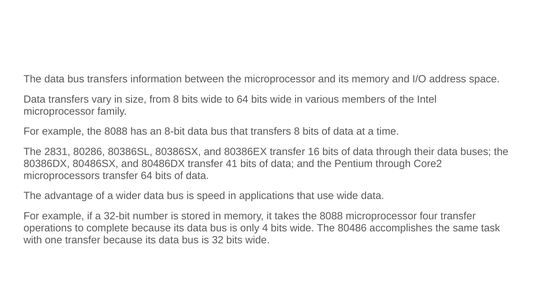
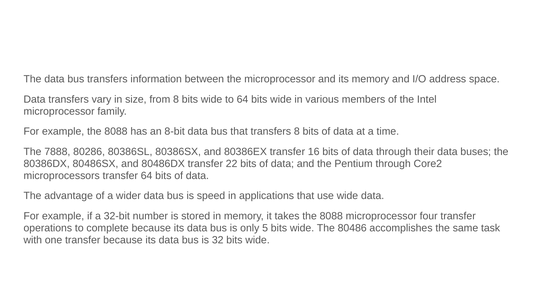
2831: 2831 -> 7888 (57, 151)
41: 41 -> 22 (232, 163)
4: 4 -> 5 (265, 228)
